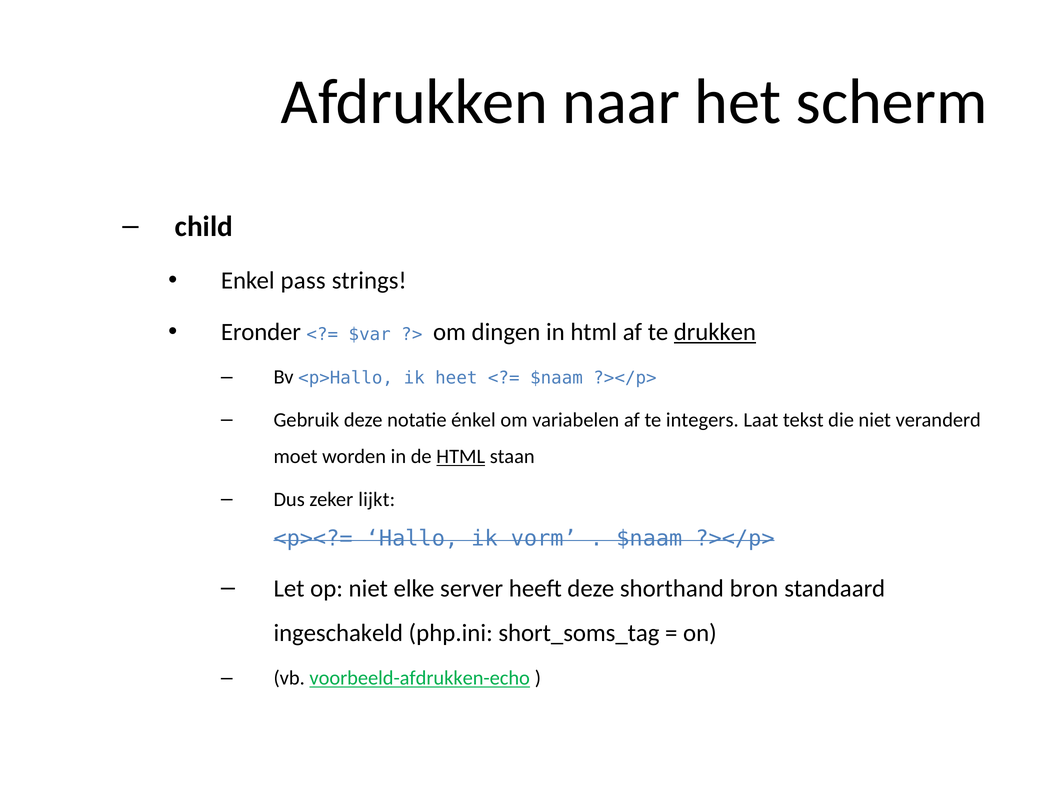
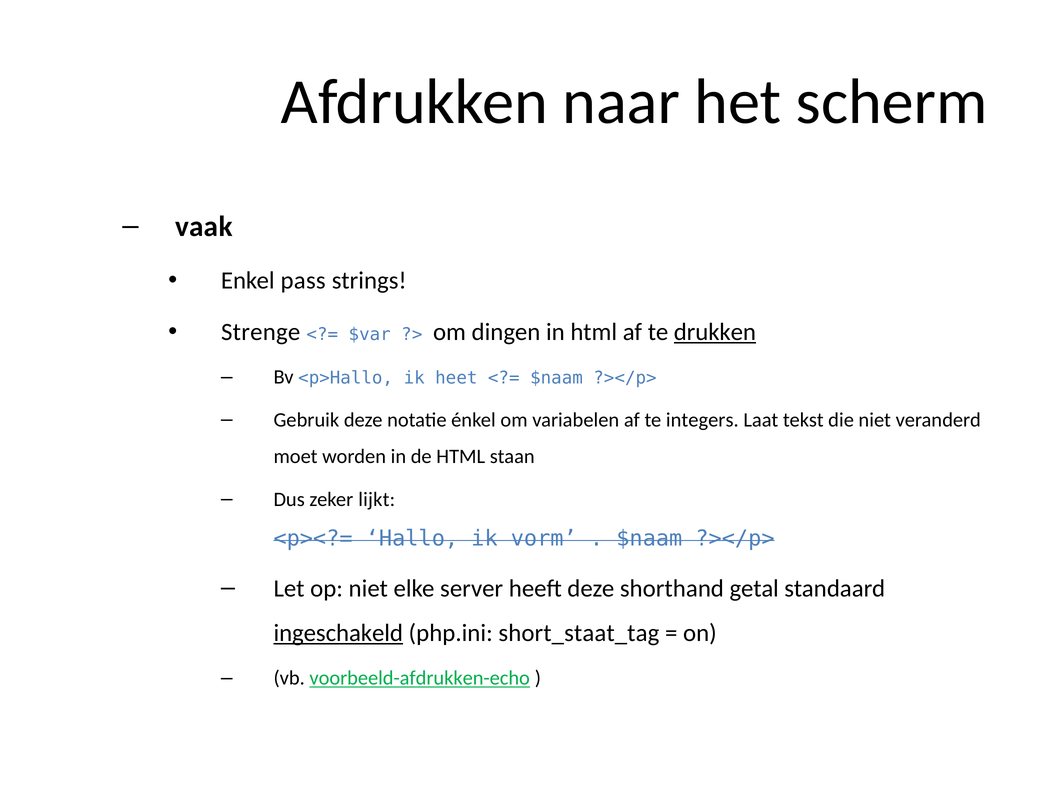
child: child -> vaak (204, 226)
Eronder: Eronder -> Strenge (261, 332)
HTML underline: present -> none (461, 457)
bron: bron -> getal (754, 588)
ingeschakeld underline: none -> present (338, 633)
short_soms_tag: short_soms_tag -> short_staat_tag (579, 633)
